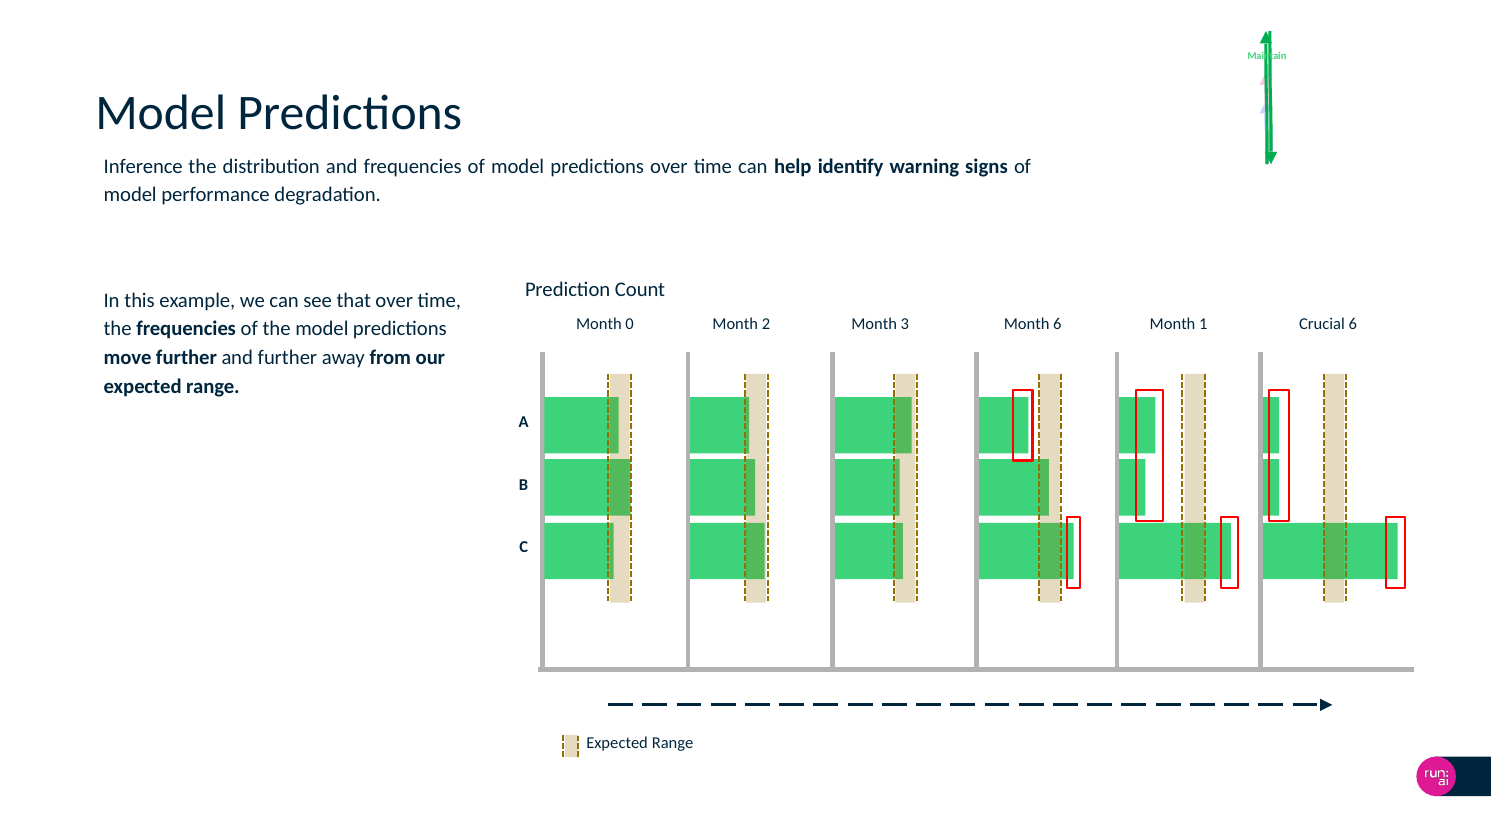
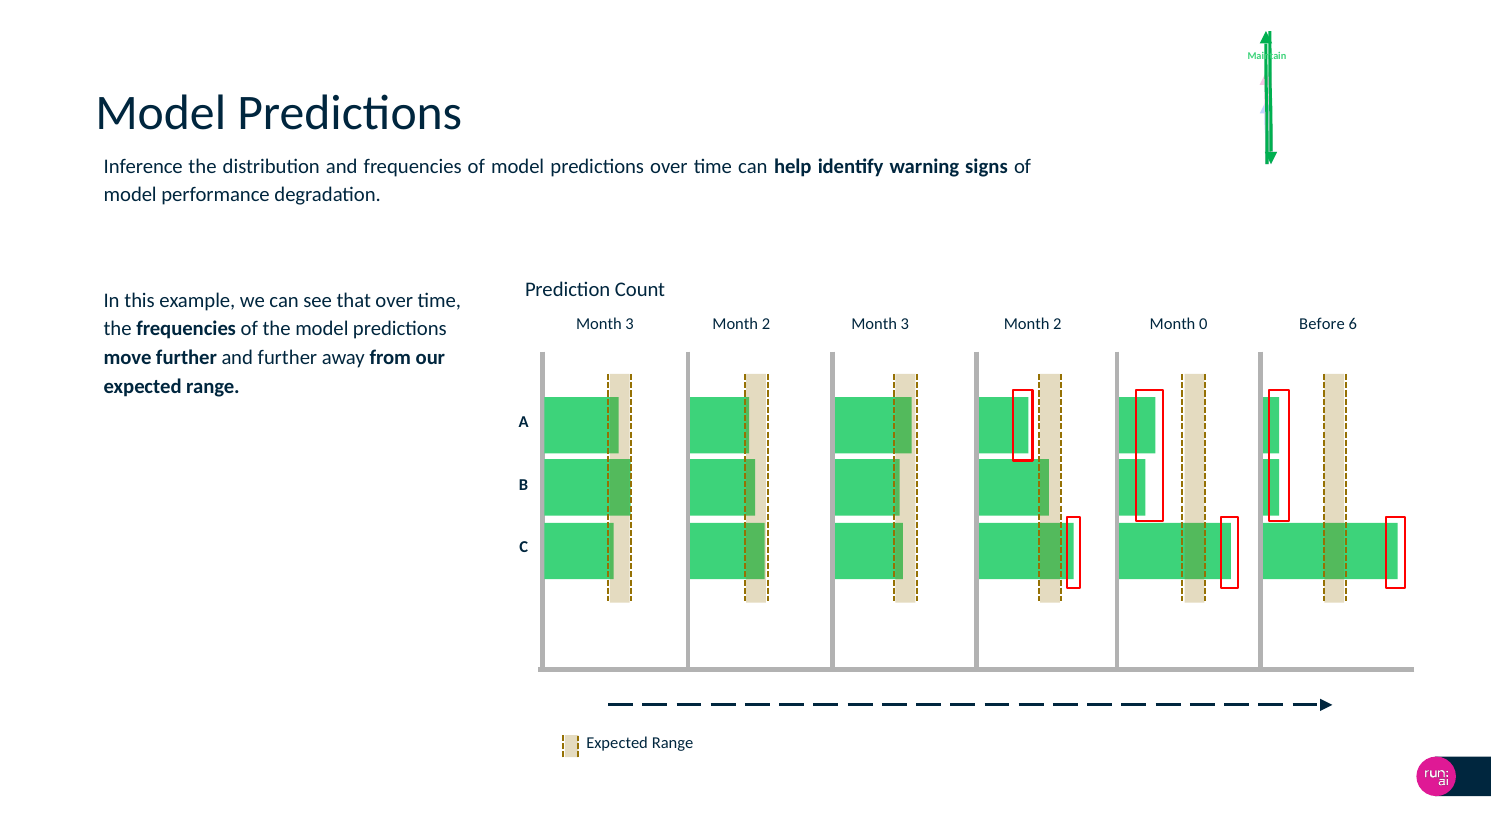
0: 0 -> 3 (630, 324)
6: 6 -> 2 (1057, 324)
1: 1 -> 0 (1203, 324)
Crucial: Crucial -> Before (1322, 324)
